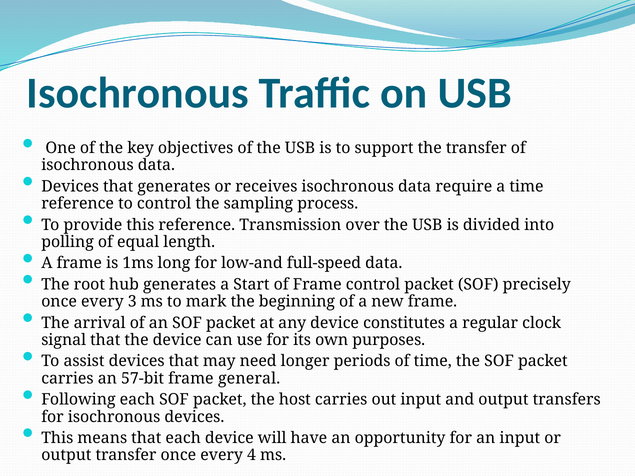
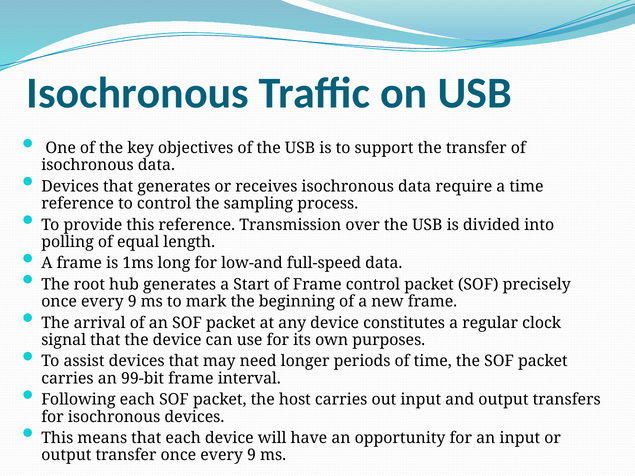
3: 3 -> 9 (132, 302)
57-bit: 57-bit -> 99-bit (143, 379)
general: general -> interval (249, 379)
transfer once every 4: 4 -> 9 (252, 455)
